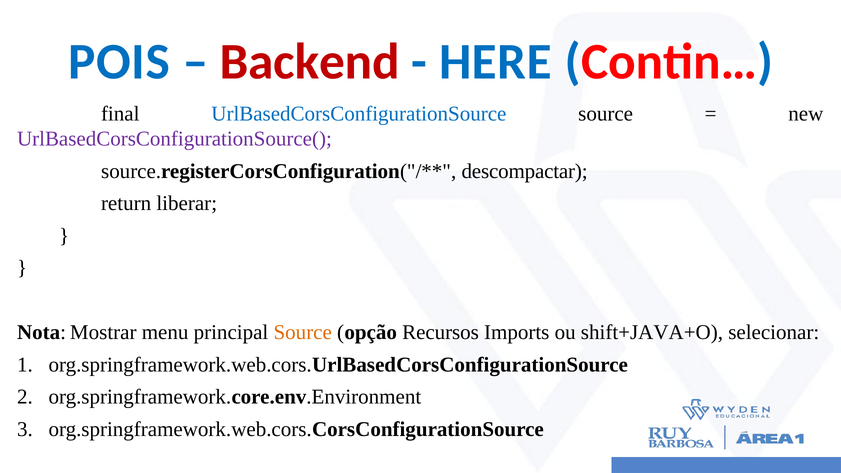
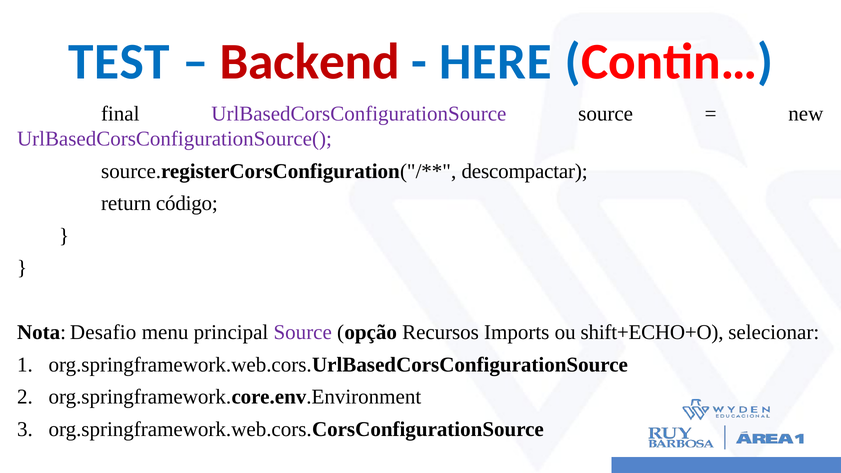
POIS: POIS -> TEST (119, 62)
UrlBasedCorsConfigurationSource colour: blue -> purple (359, 114)
liberar: liberar -> código (187, 203)
Mostrar: Mostrar -> Desafio (103, 332)
Source colour: orange -> purple (303, 332)
shift+JAVA+O: shift+JAVA+O -> shift+ECHO+O (652, 332)
